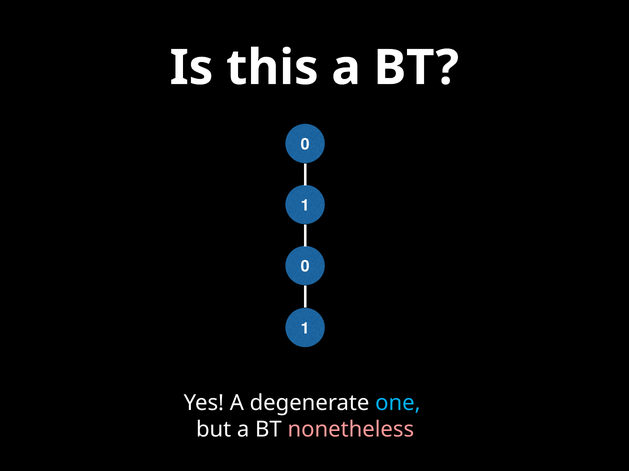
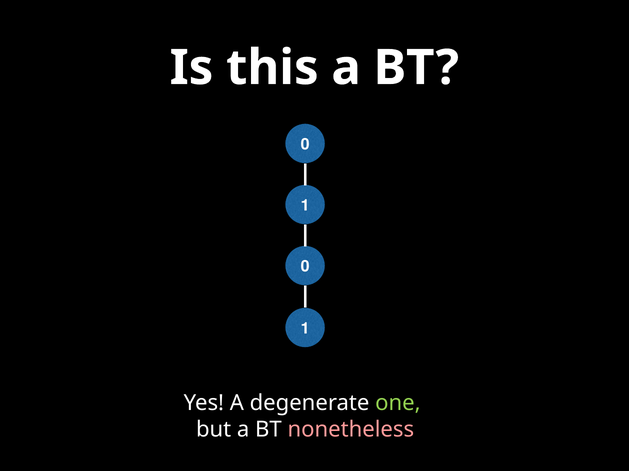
one colour: light blue -> light green (398, 404)
